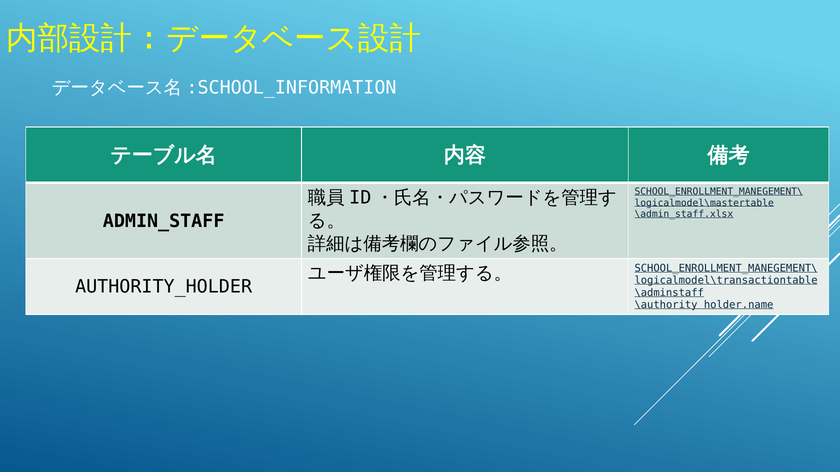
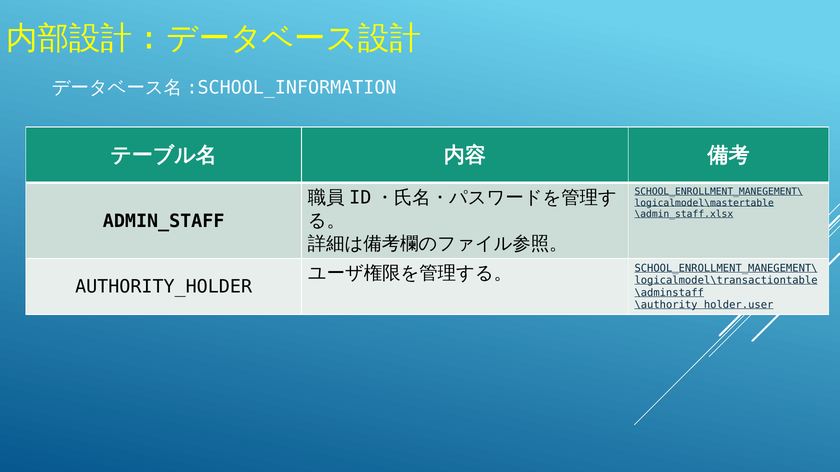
holder.name: holder.name -> holder.user (739, 305)
